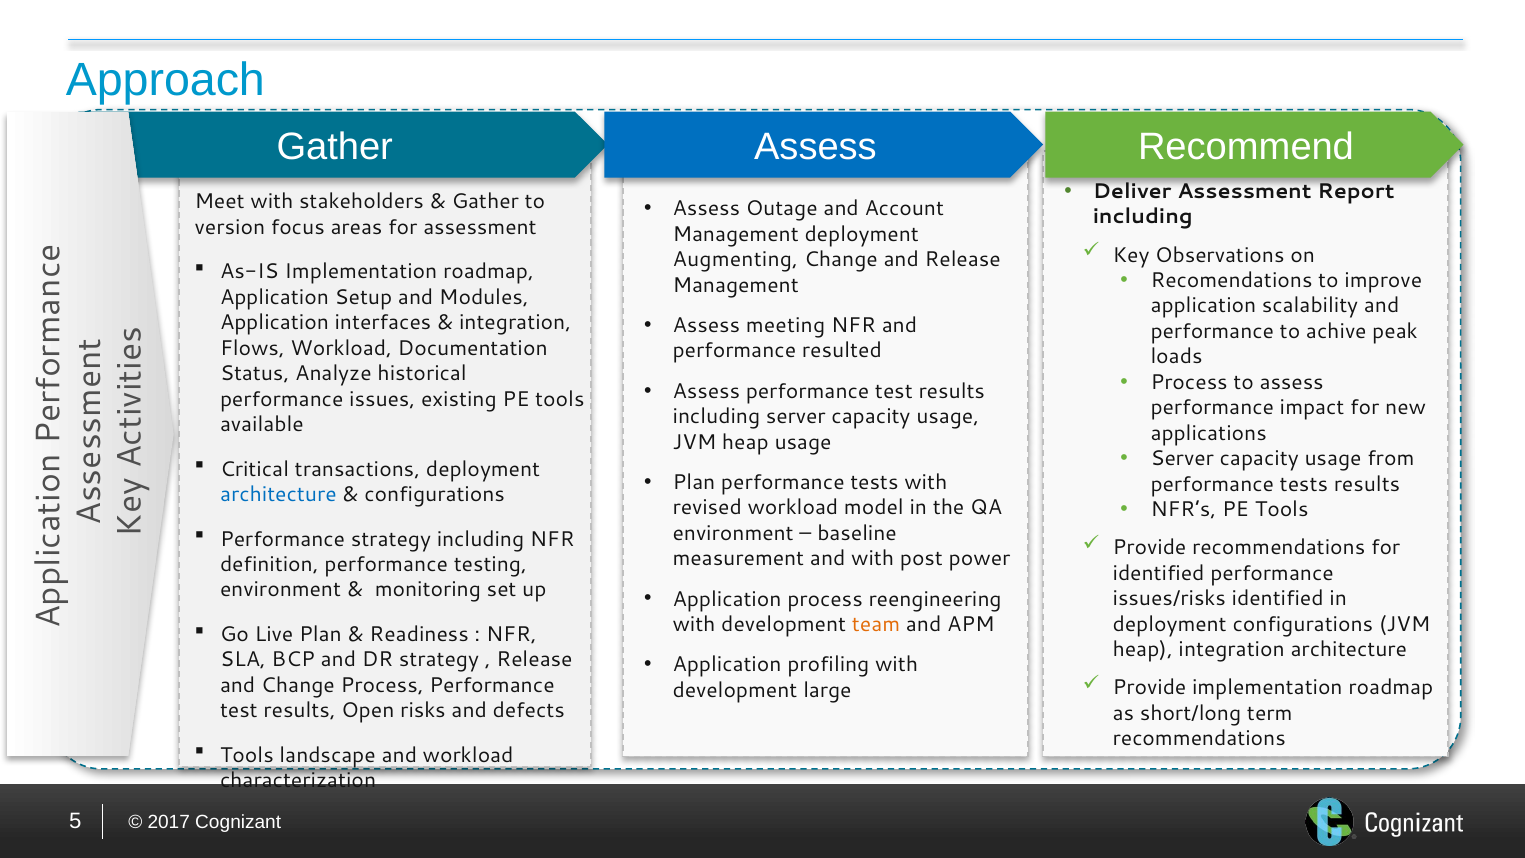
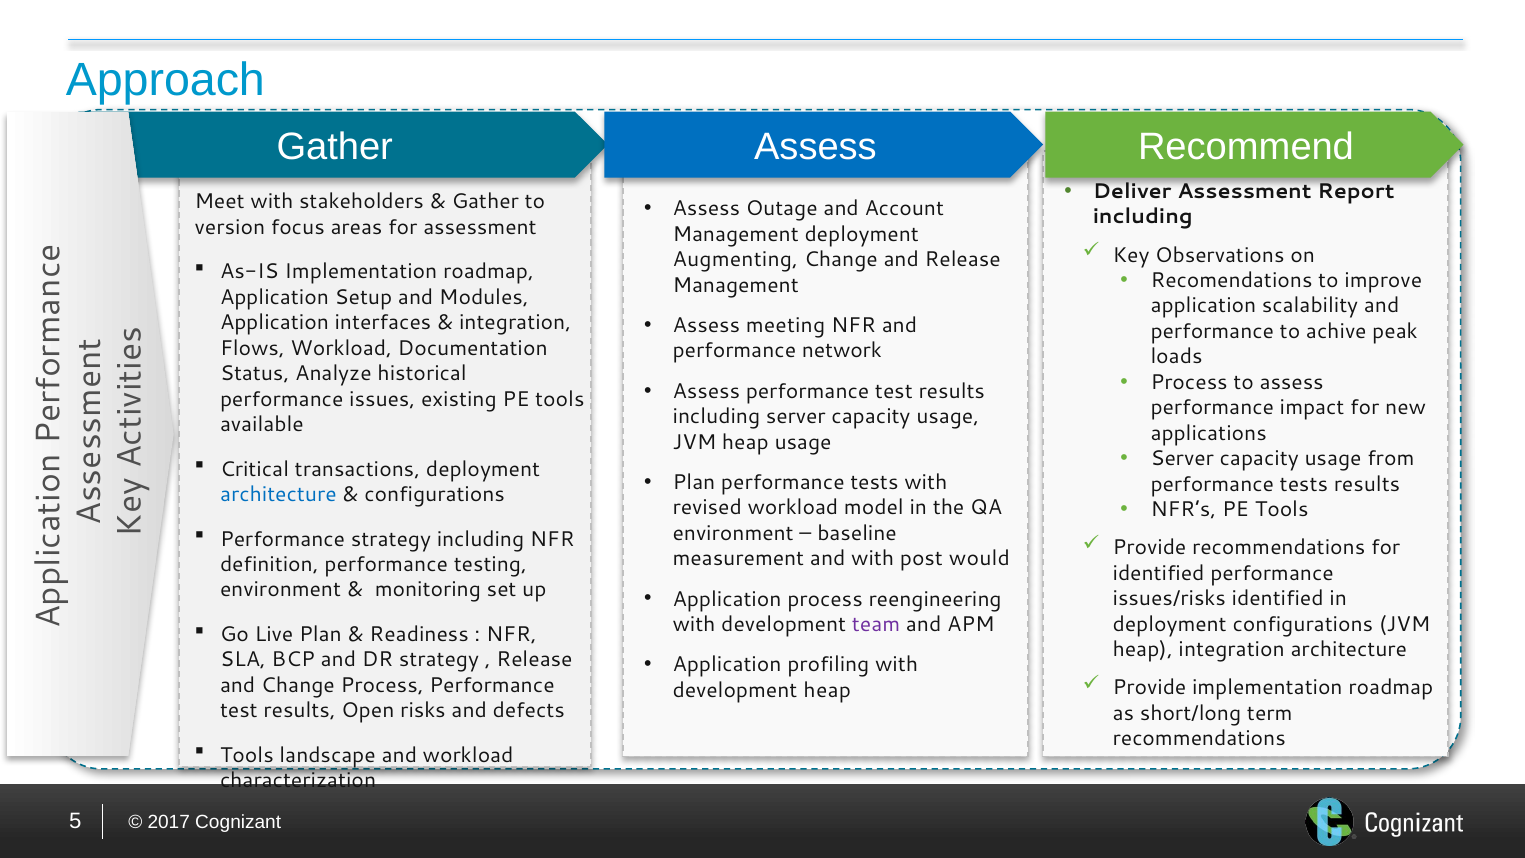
resulted: resulted -> network (842, 351)
power: power -> would (979, 559)
team colour: orange -> purple (876, 625)
development large: large -> heap (827, 690)
